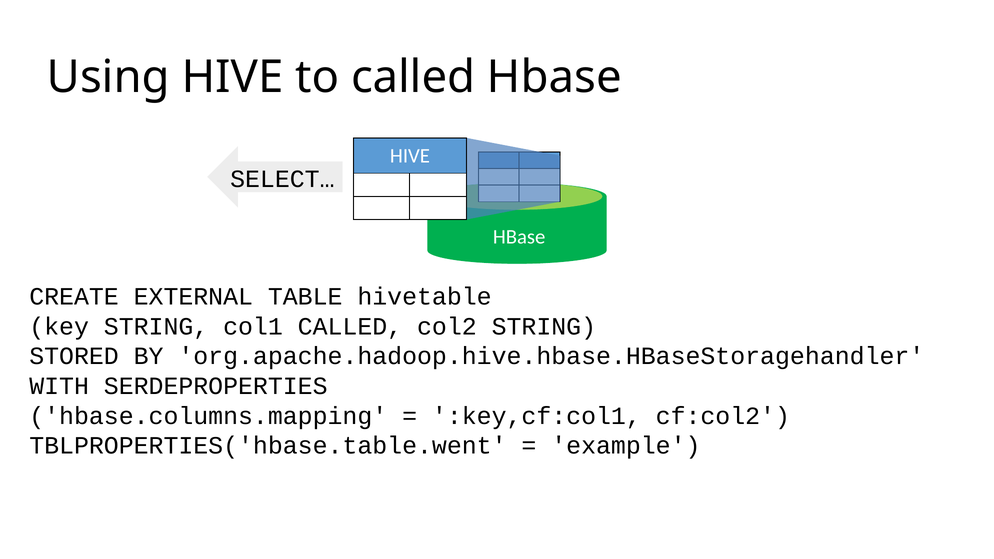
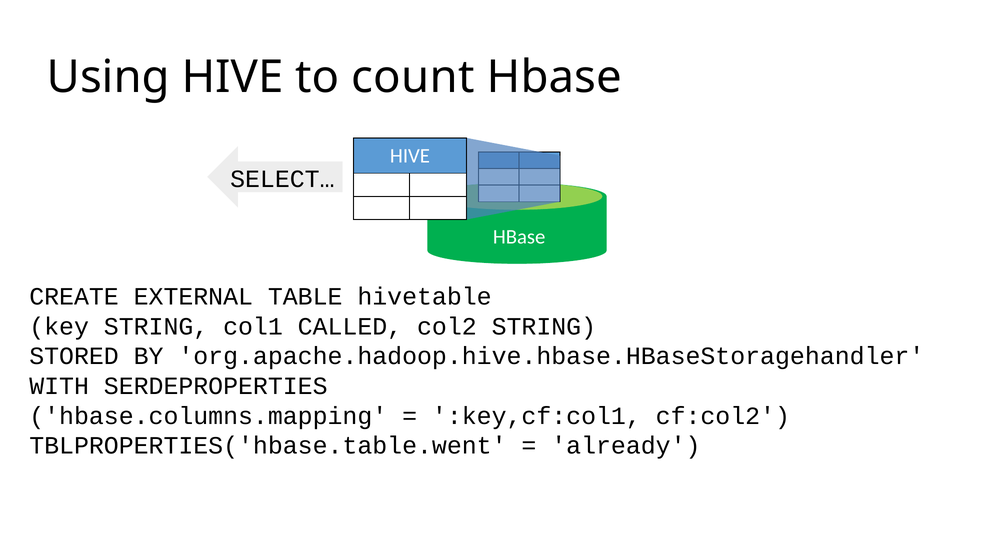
to called: called -> count (413, 77)
example: example -> already (626, 446)
